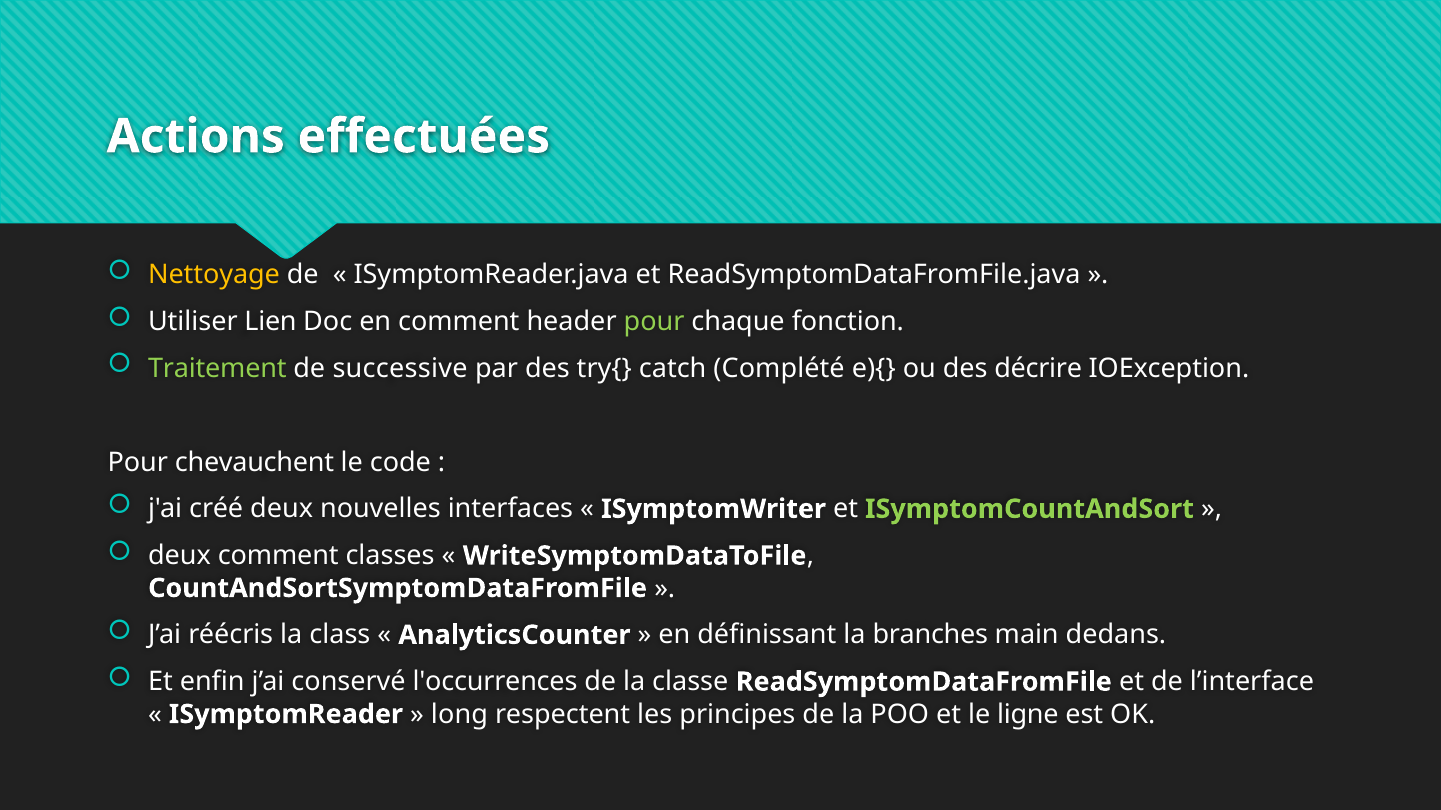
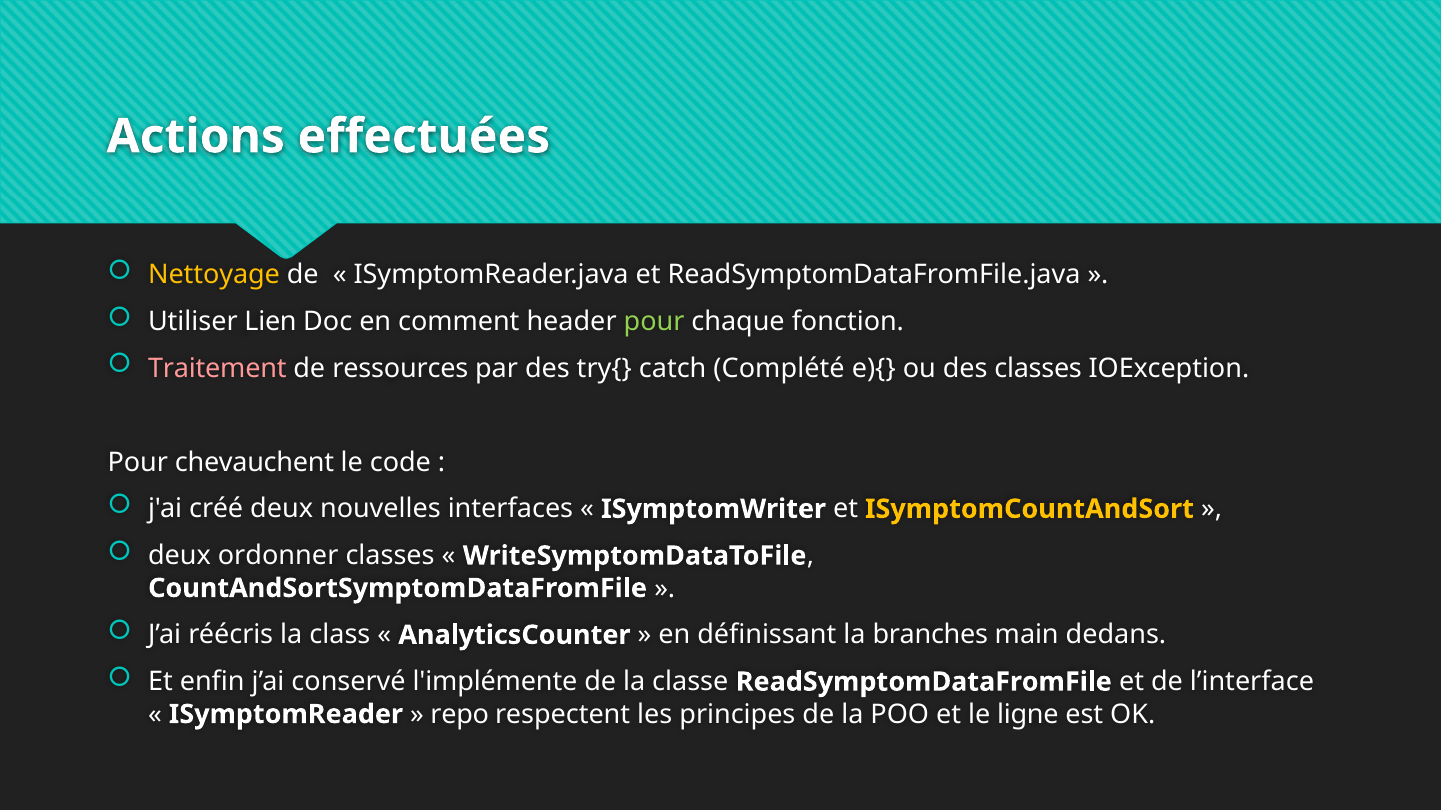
Traitement colour: light green -> pink (217, 369)
successive: successive -> ressources (400, 369)
des décrire: décrire -> classes (1038, 369)
ISymptomCountAndSort colour: light green -> yellow (1029, 509)
deux comment: comment -> ordonner (278, 556)
l'occurrences: l'occurrences -> l'implémente (495, 682)
long: long -> repo (460, 715)
